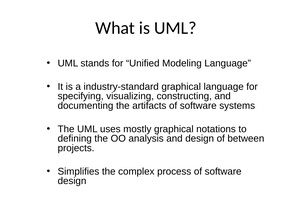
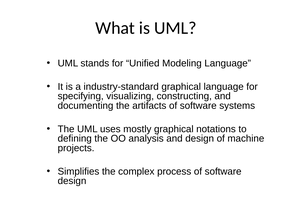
between: between -> machine (246, 139)
